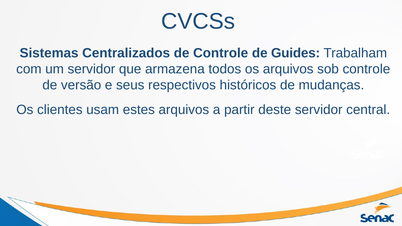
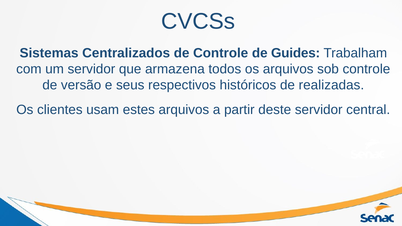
mudanças: mudanças -> realizadas (331, 85)
